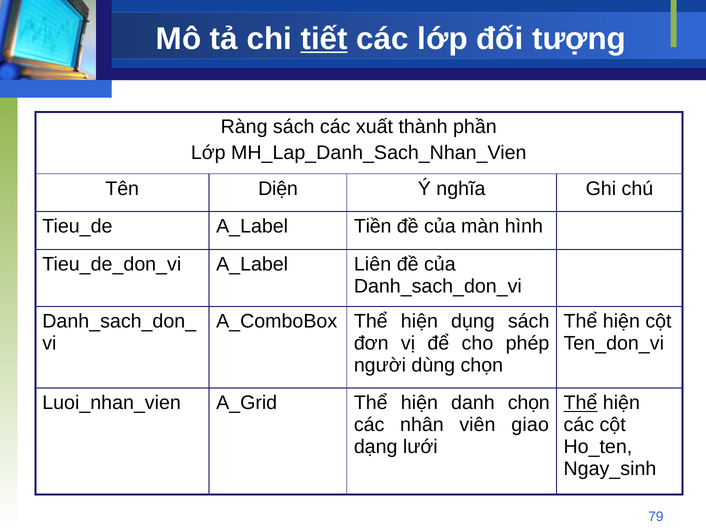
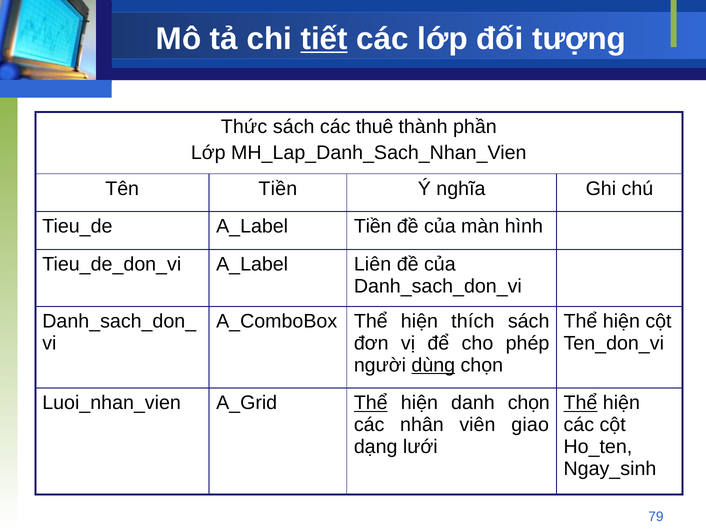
Ràng: Ràng -> Thức (244, 127)
xuất: xuất -> thuê (375, 127)
Tên Diện: Diện -> Tiền (278, 188)
dụng: dụng -> thích (473, 321)
dùng underline: none -> present (433, 365)
Thể underline: none -> present (371, 403)
